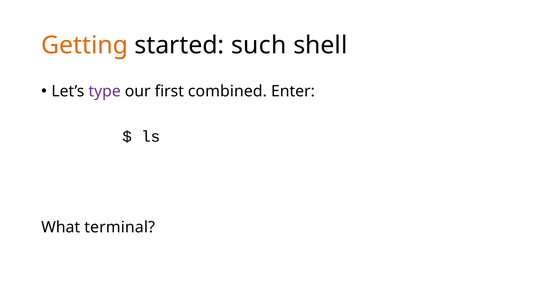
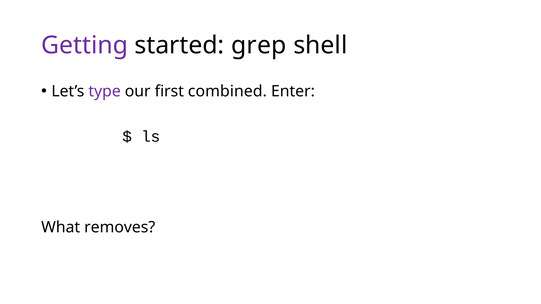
Getting colour: orange -> purple (85, 45)
such: such -> grep (259, 45)
terminal: terminal -> removes (120, 228)
